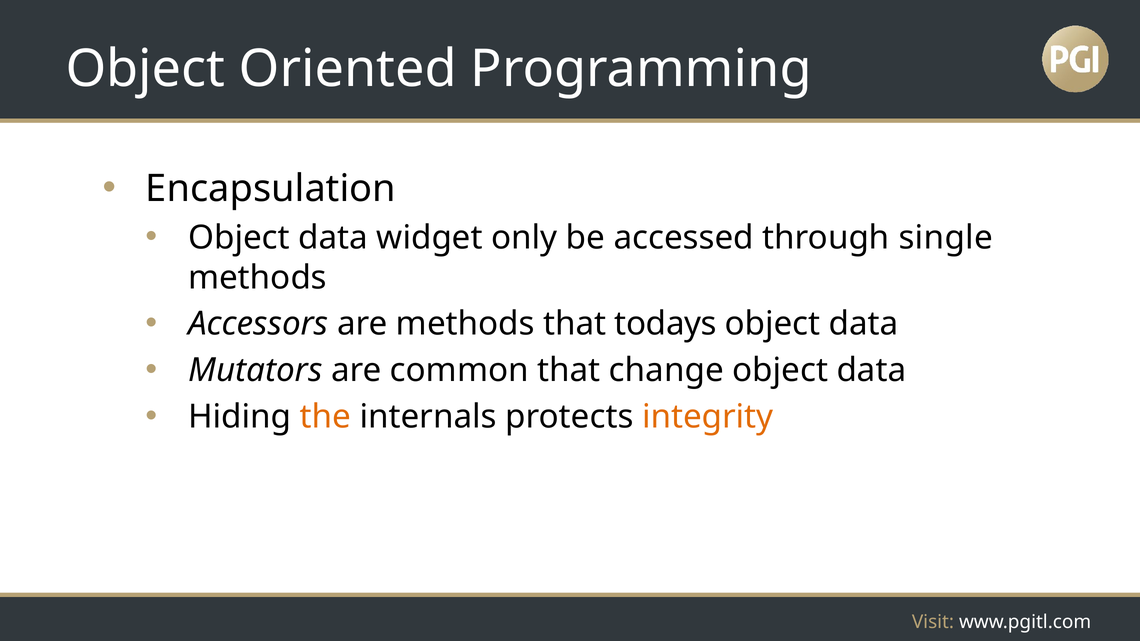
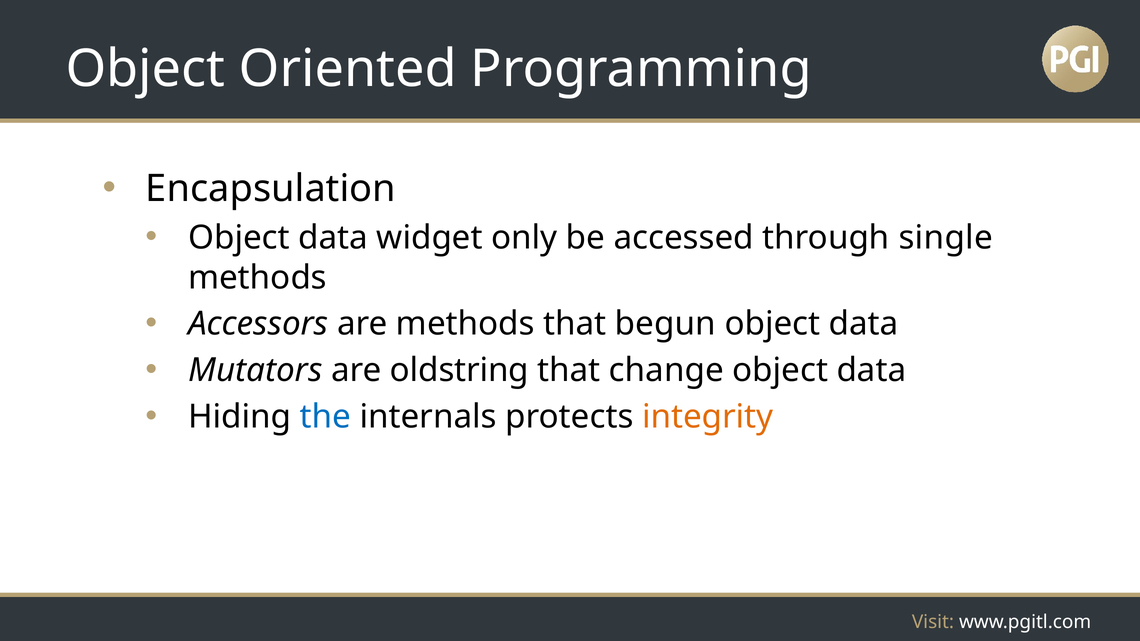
todays: todays -> begun (665, 324)
common: common -> oldstring (459, 371)
the colour: orange -> blue (326, 417)
